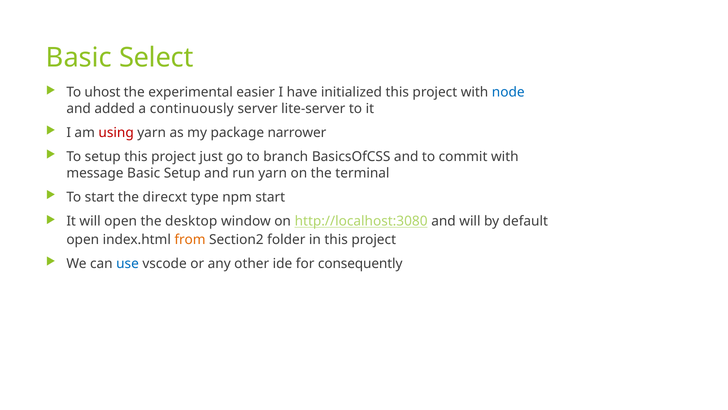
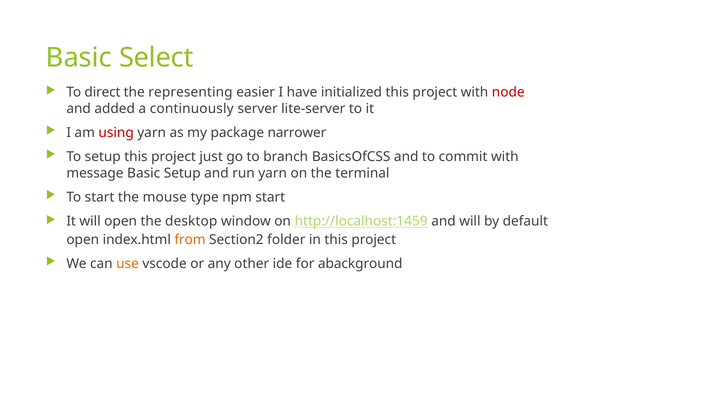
uhost: uhost -> direct (103, 92)
experimental: experimental -> representing (190, 92)
node colour: blue -> red (508, 92)
direcxt: direcxt -> mouse (165, 197)
http://localhost:3080: http://localhost:3080 -> http://localhost:1459 (361, 221)
use colour: blue -> orange (127, 263)
consequently: consequently -> abackground (360, 263)
